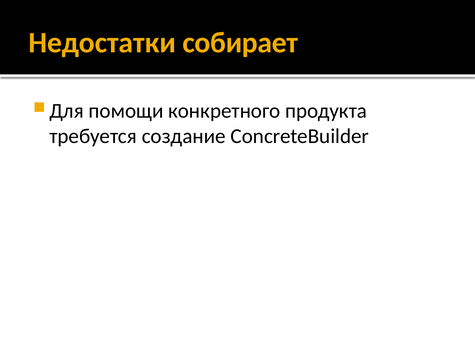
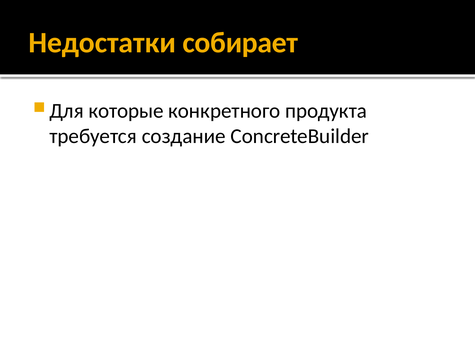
помощи: помощи -> которые (126, 111)
